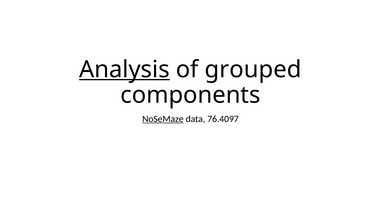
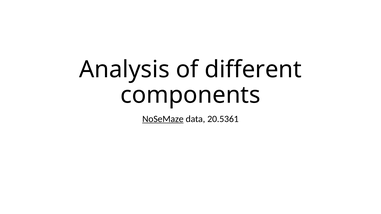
Analysis underline: present -> none (124, 70)
grouped: grouped -> different (253, 70)
76.4097: 76.4097 -> 20.5361 (223, 119)
